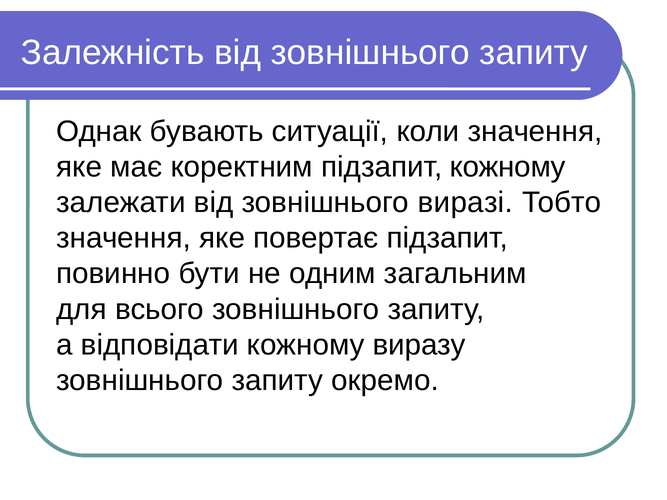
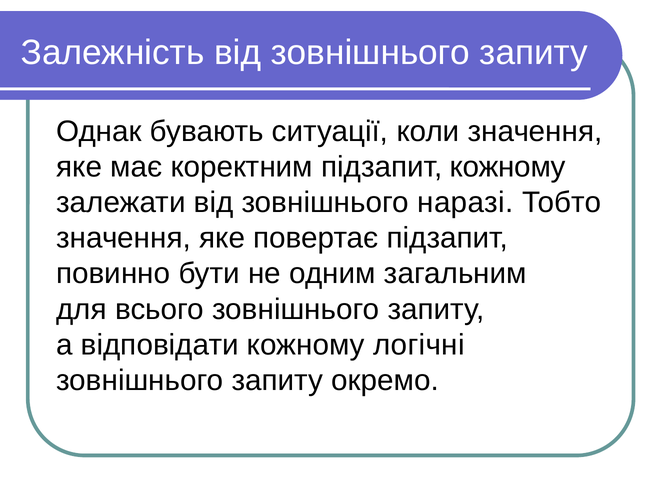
виразі: виразі -> наразі (465, 203)
виразу: виразу -> логічні (419, 345)
